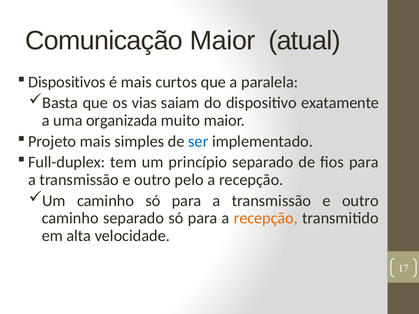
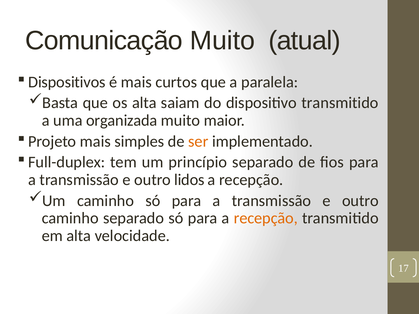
Comunicação Maior: Maior -> Muito (222, 41)
os vias: vias -> alta (144, 103)
dispositivo exatamente: exatamente -> transmitido (340, 103)
ser colour: blue -> orange (198, 142)
pelo: pelo -> lidos (189, 180)
